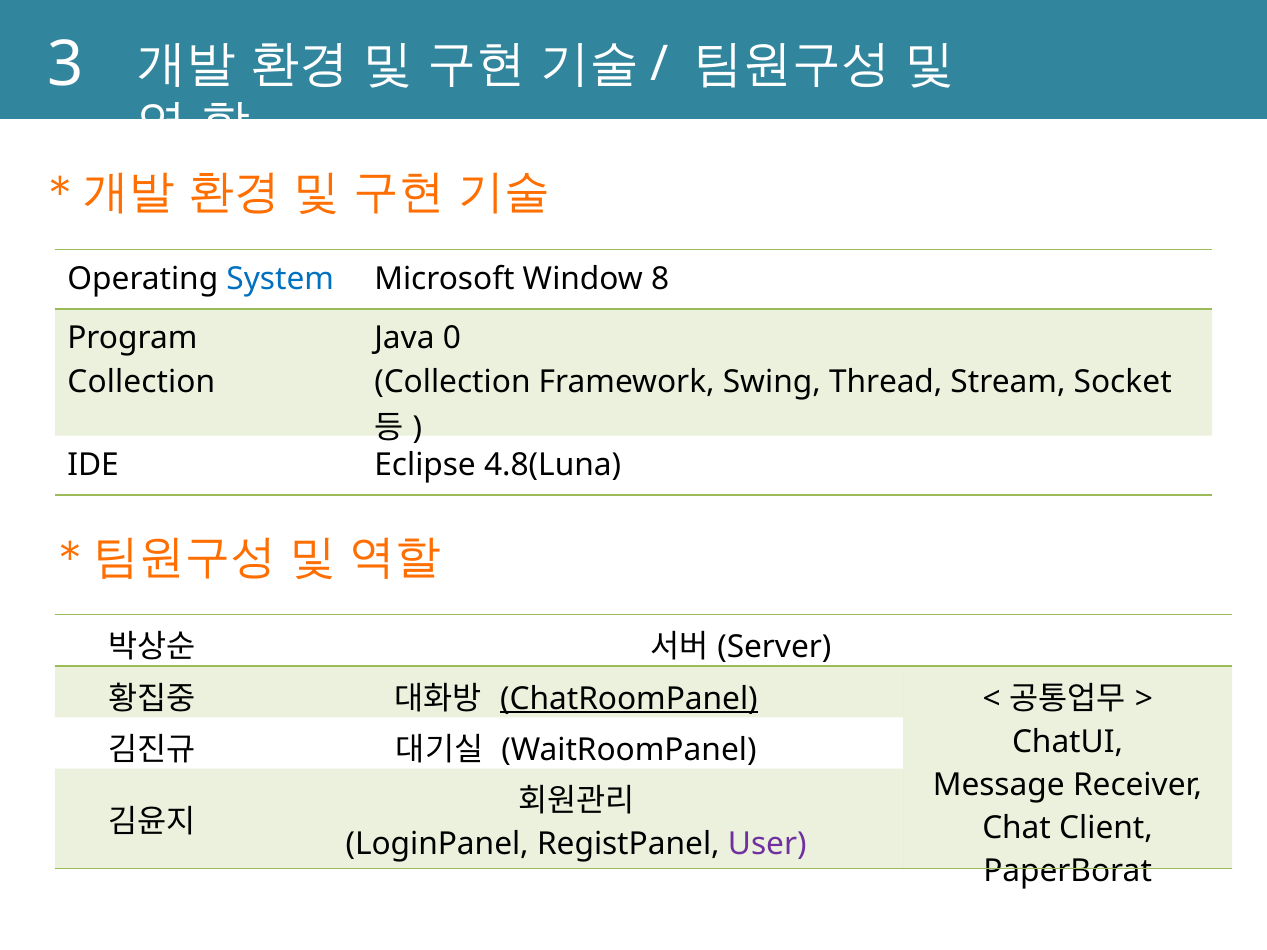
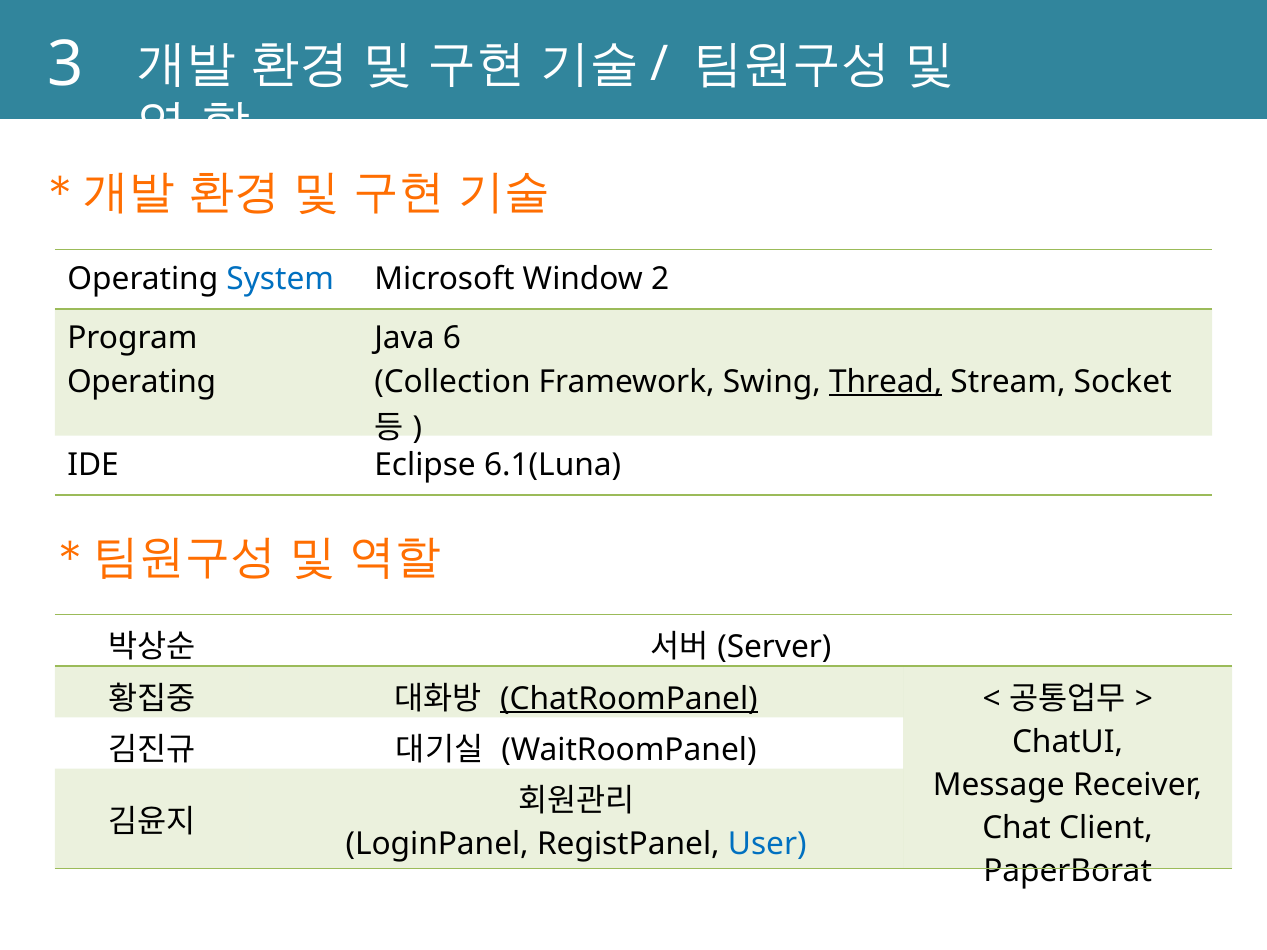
8: 8 -> 2 (660, 279)
0: 0 -> 6 (452, 339)
Collection: Collection -> Operating (142, 382)
Thread underline: none -> present (886, 382)
4.8(Luna: 4.8(Luna -> 6.1(Luna (553, 465)
User colour: purple -> blue (767, 844)
